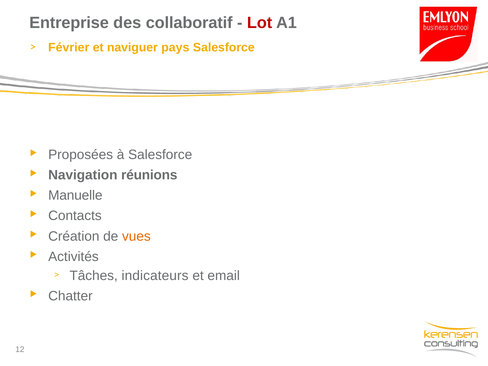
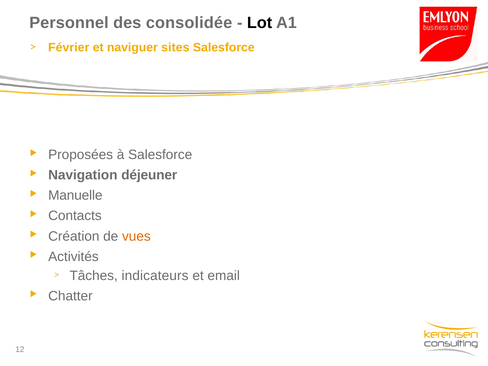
Entreprise: Entreprise -> Personnel (69, 23)
collaboratif: collaboratif -> consolidée (189, 23)
Lot colour: red -> black (260, 23)
pays: pays -> sites (175, 48)
réunions: réunions -> déjeuner (149, 175)
